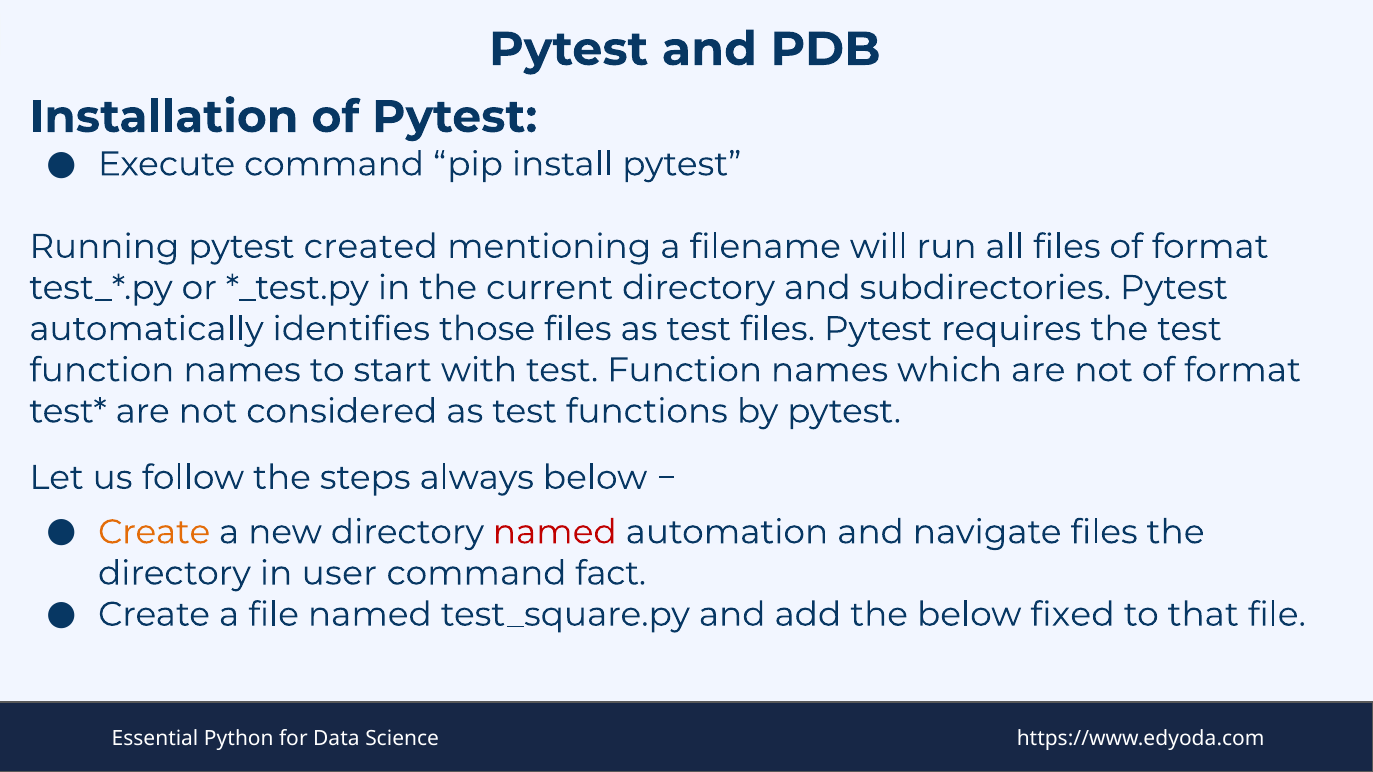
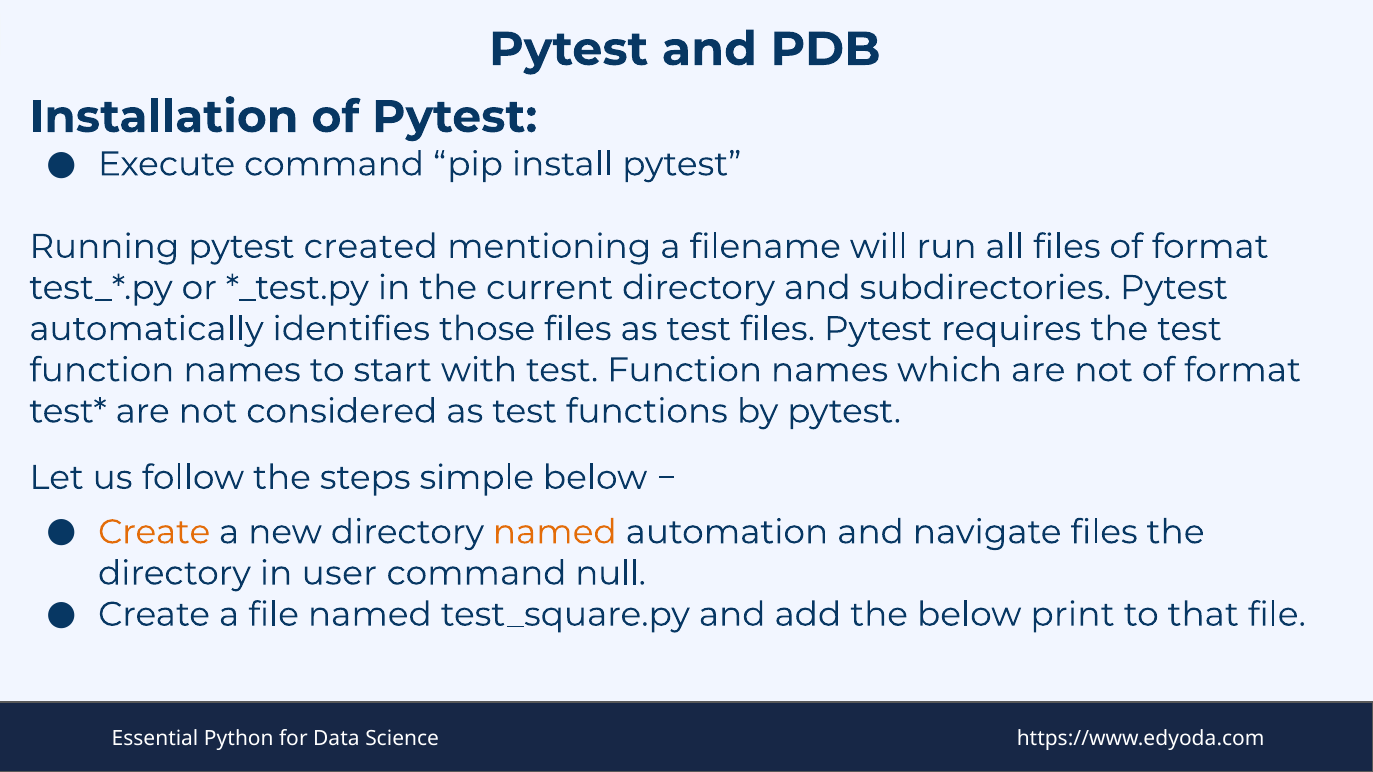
always: always -> simple (477, 478)
named colour: red -> orange (555, 532)
fact: fact -> null (611, 573)
fixed: fixed -> print (1073, 615)
